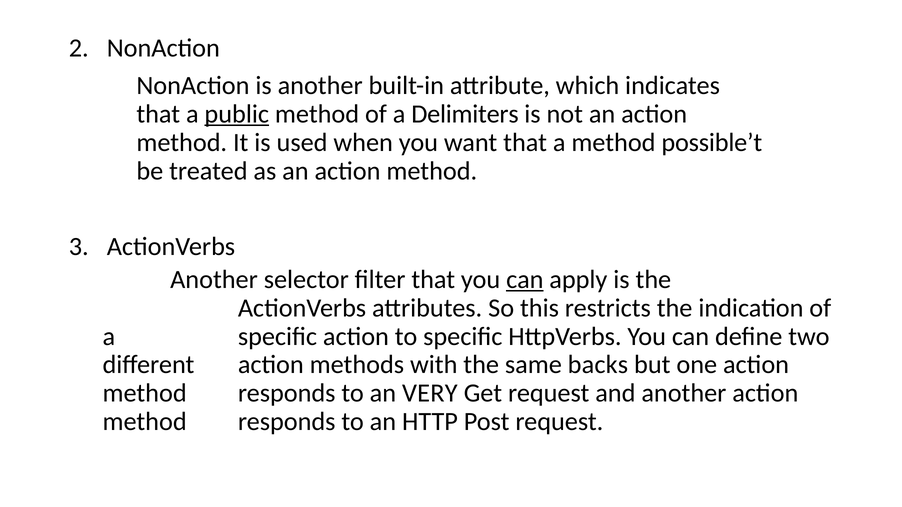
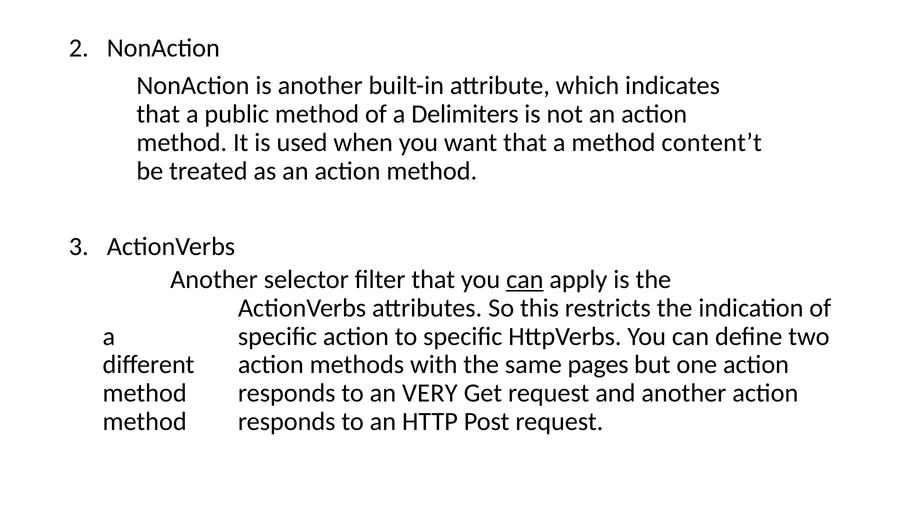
public underline: present -> none (237, 114)
possible’t: possible’t -> content’t (712, 143)
backs: backs -> pages (598, 365)
